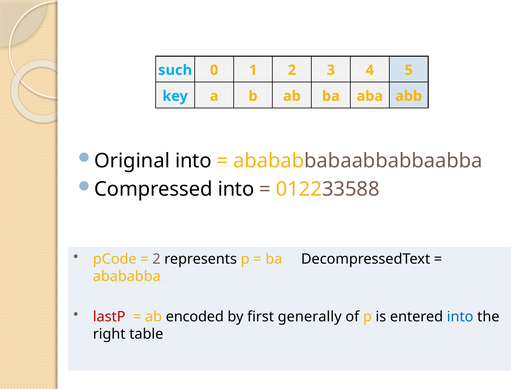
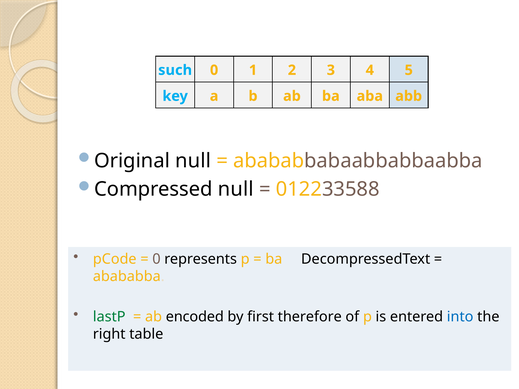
Original into: into -> null (193, 161)
Compressed into: into -> null (236, 189)
2: 2 -> 0 (157, 259)
lastP colour: red -> green (109, 317)
generally: generally -> therefore (310, 317)
